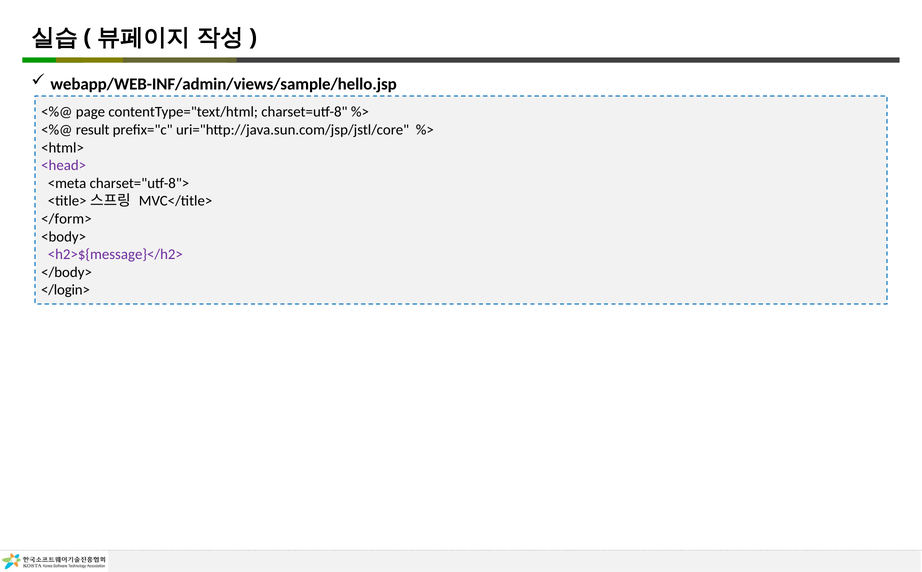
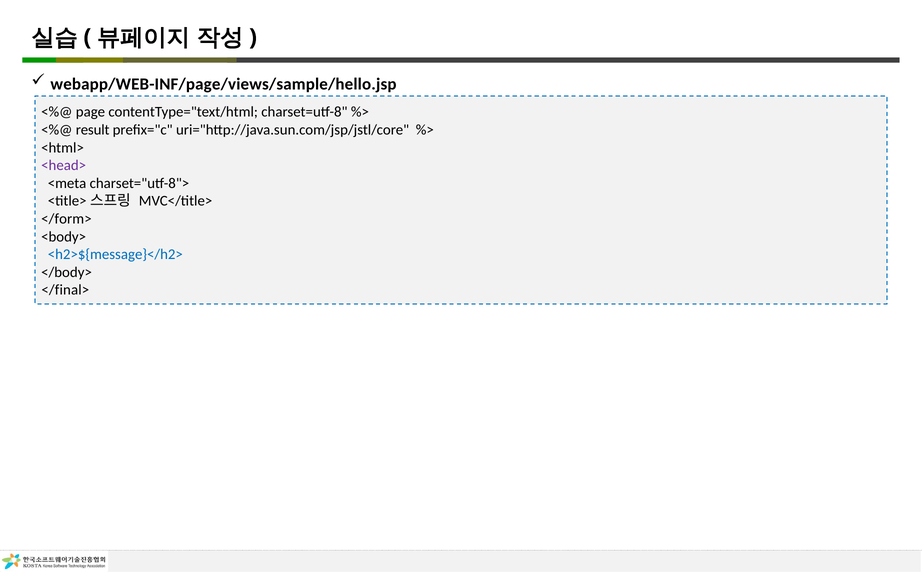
webapp/WEB-INF/admin/views/sample/hello.jsp: webapp/WEB-INF/admin/views/sample/hello.jsp -> webapp/WEB-INF/page/views/sample/hello.jsp (223, 84)
<h2>${message}</h2> colour: purple -> blue (115, 255)
</login>: </login> -> </final> (65, 290)
